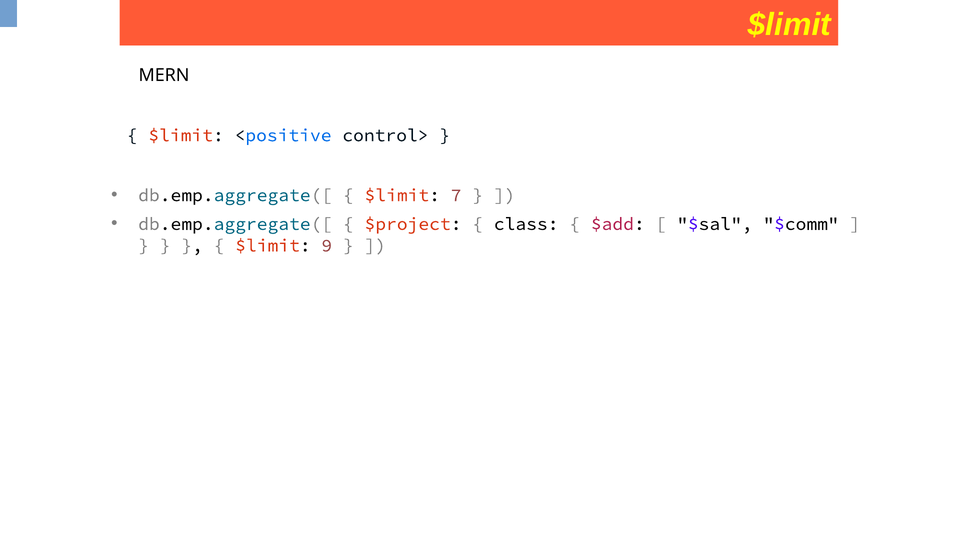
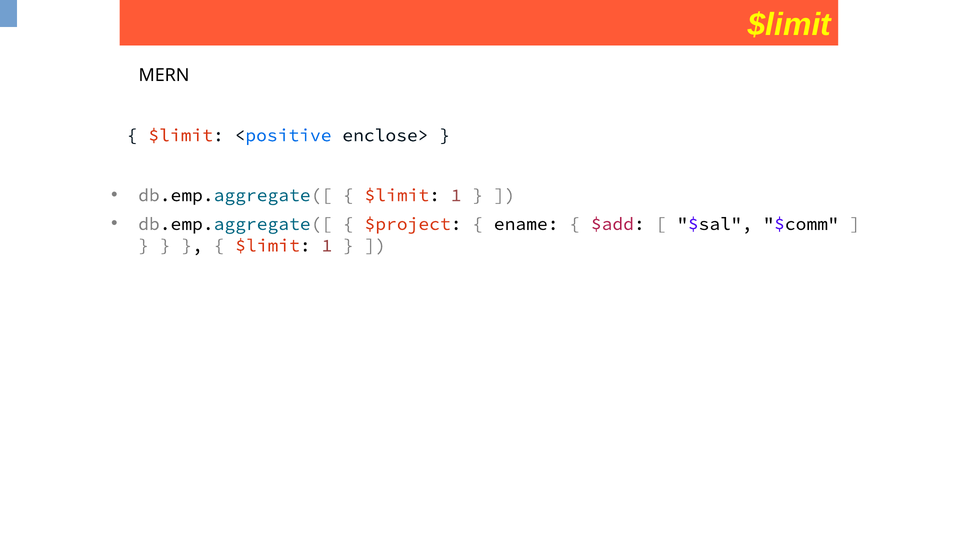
control>: control> -> enclose> (385, 135)
7: 7 -> 1 (456, 195)
class: class -> ename (526, 224)
9: 9 -> 1 (327, 245)
